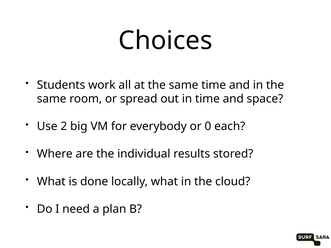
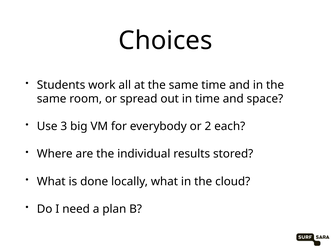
2: 2 -> 3 (64, 127)
0: 0 -> 2 (208, 127)
